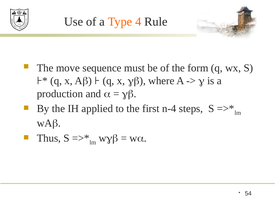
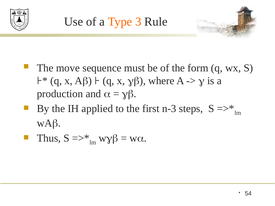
4: 4 -> 3 (138, 22)
n-4: n-4 -> n-3 (169, 109)
